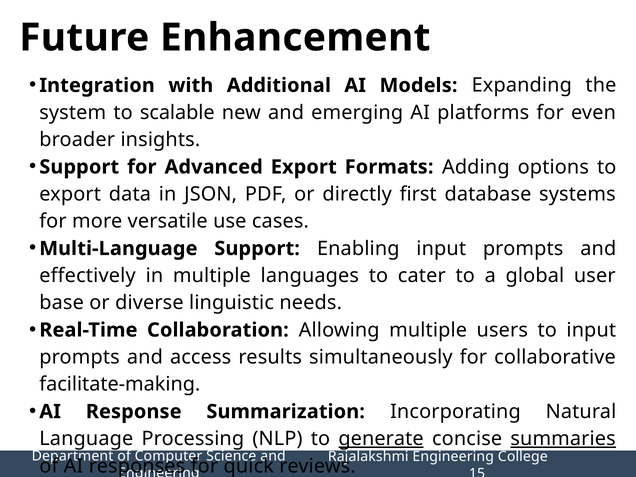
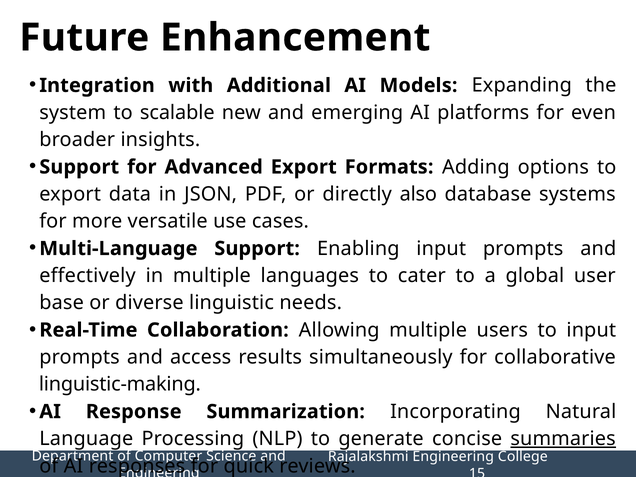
first: first -> also (418, 194)
facilitate-making: facilitate-making -> linguistic-making (120, 384)
generate underline: present -> none (381, 439)
